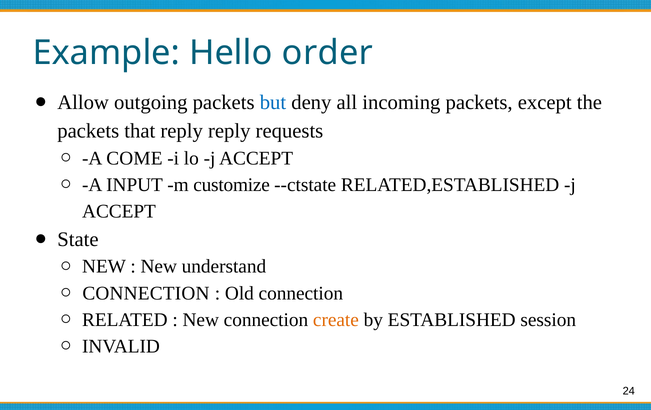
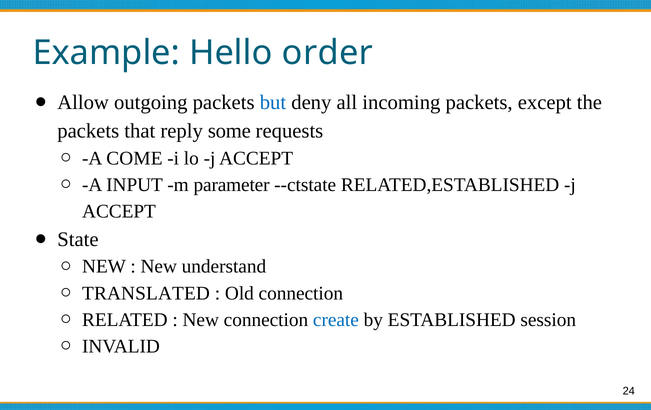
reply reply: reply -> some (229, 131)
customize: customize -> parameter (232, 185)
CONNECTION: CONNECTION -> TRANSLATED (146, 293)
create colour: orange -> blue (336, 320)
